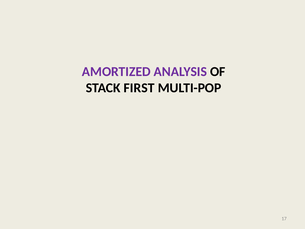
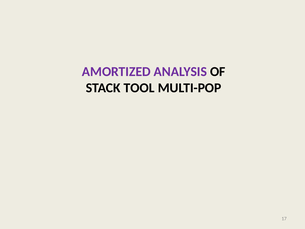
FIRST: FIRST -> TOOL (139, 88)
